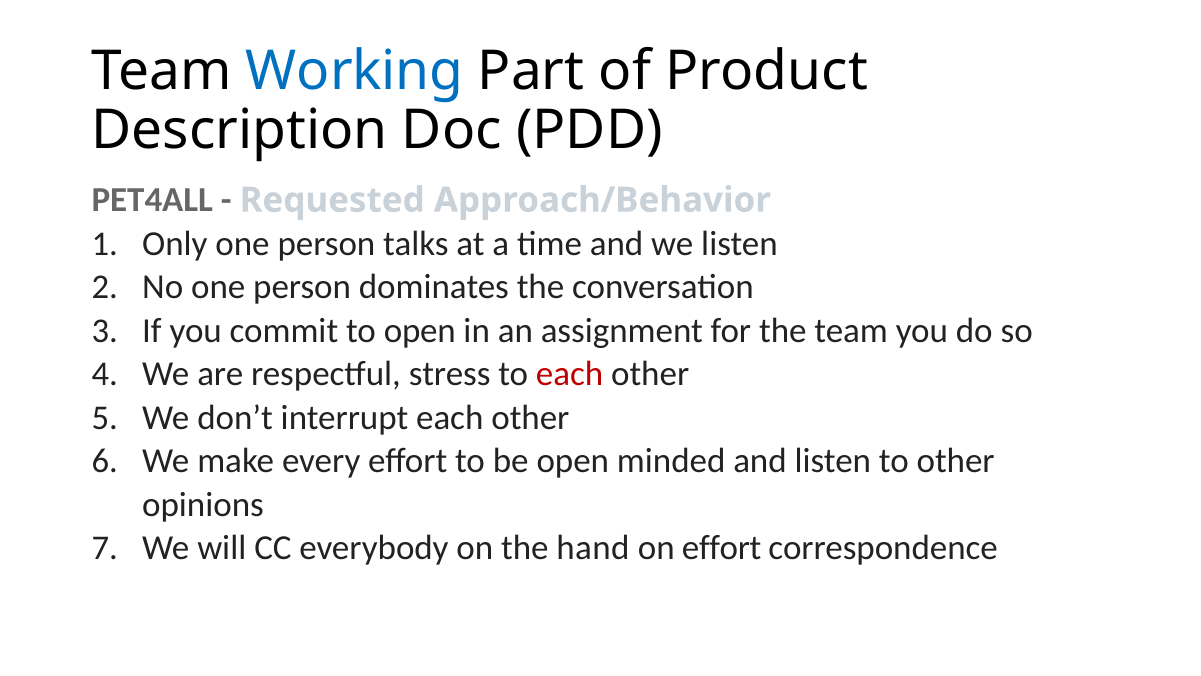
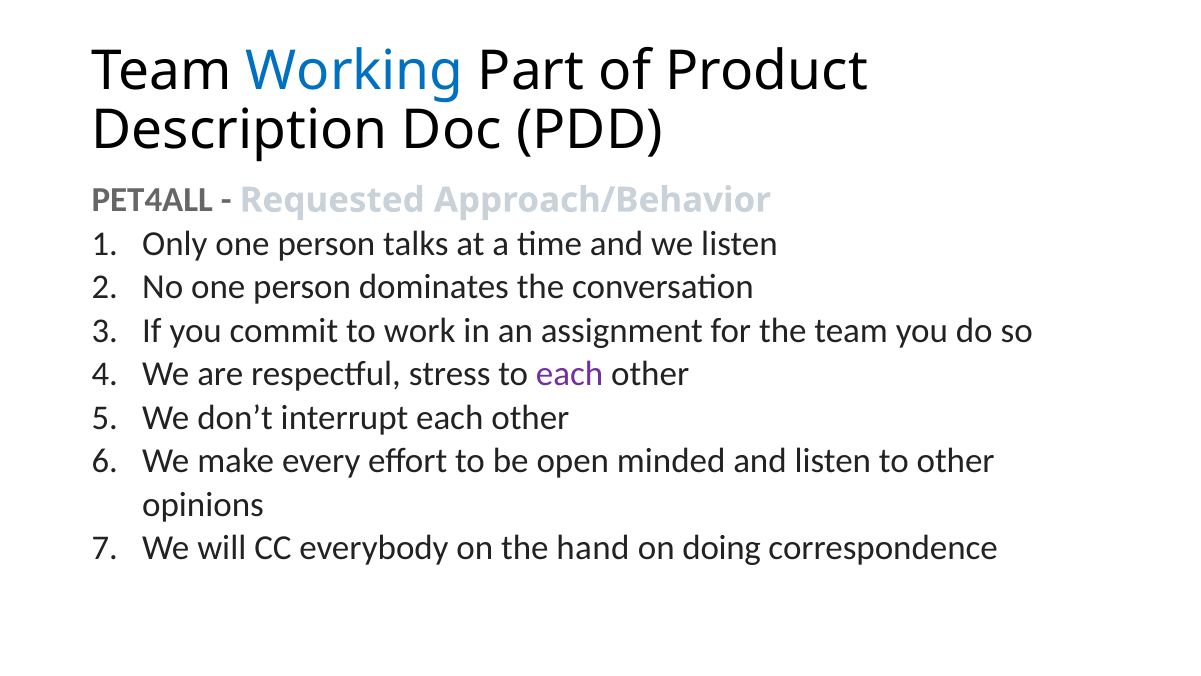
to open: open -> work (420, 330)
each colour: red -> purple (570, 374)
on effort: effort -> doing (722, 548)
